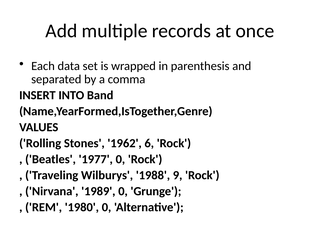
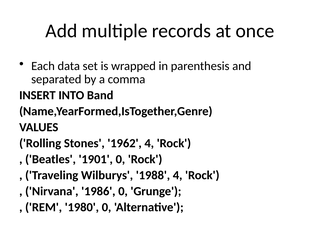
1962 6: 6 -> 4 (149, 143)
1977: 1977 -> 1901 (96, 159)
1988 9: 9 -> 4 (178, 175)
1989: 1989 -> 1986 (98, 191)
